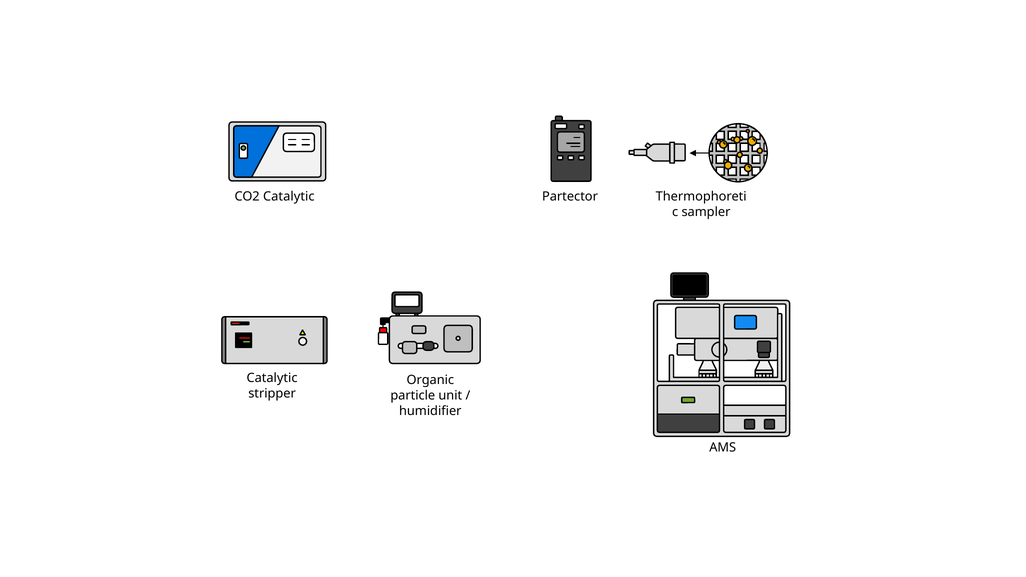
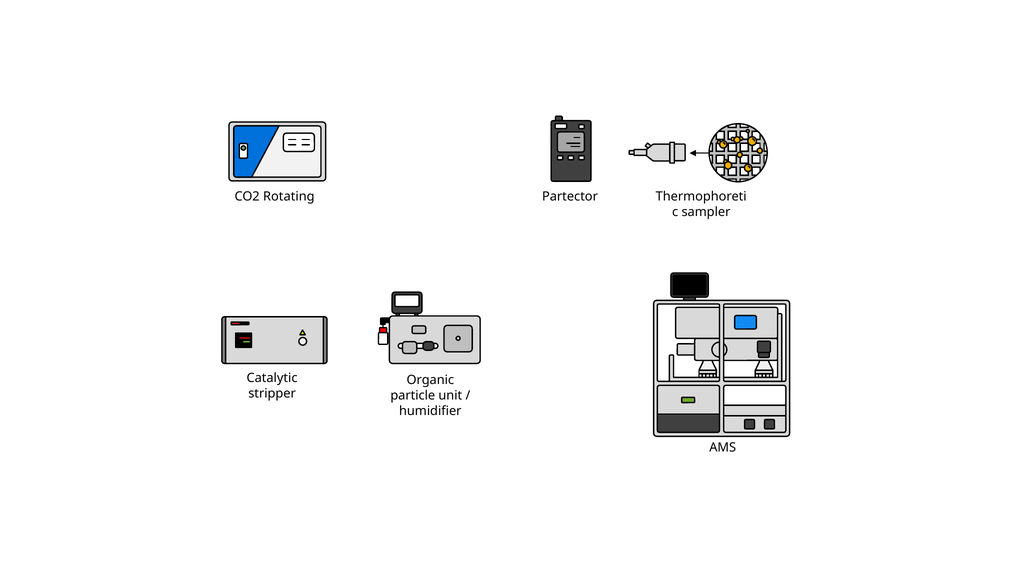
CO2 Catalytic: Catalytic -> Rotating (289, 196)
